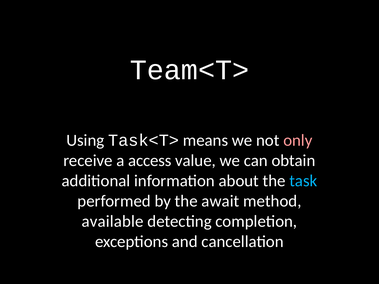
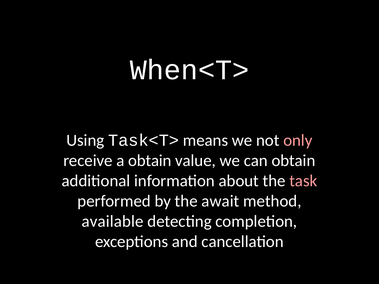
Team<T>: Team<T> -> When<T> (189, 70)
a access: access -> obtain (150, 161)
task colour: light blue -> pink (303, 181)
